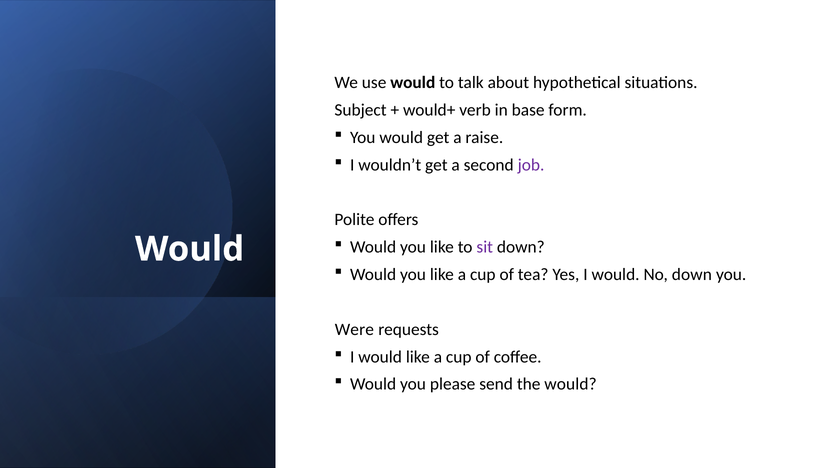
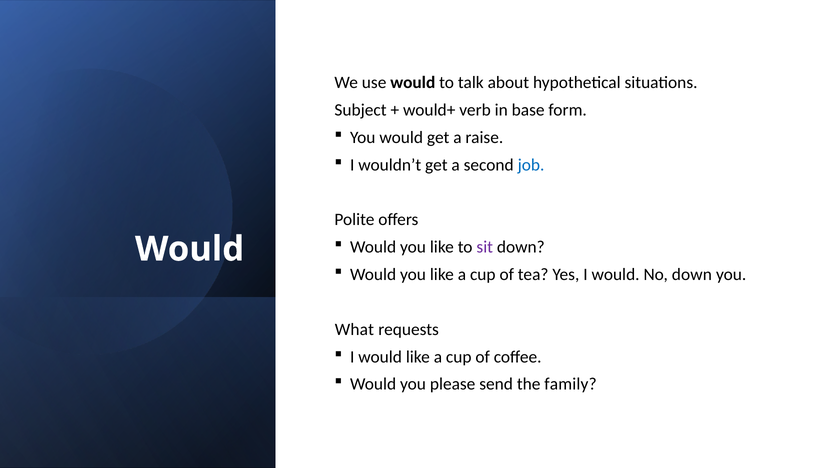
job colour: purple -> blue (531, 165)
Were: Were -> What (354, 329)
the would: would -> family (571, 384)
